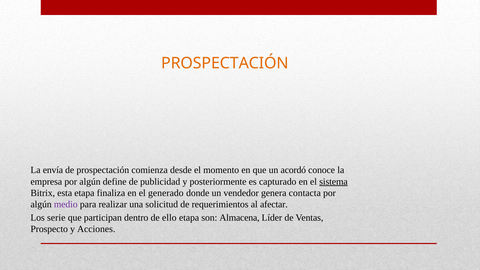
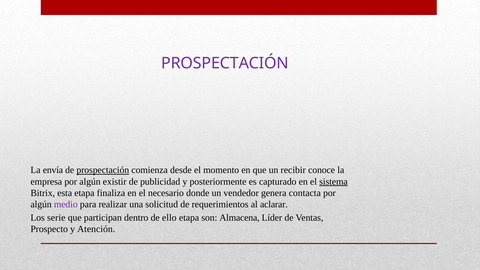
PROSPECTACIÓN colour: orange -> purple (225, 63)
prospectación underline: none -> present (103, 170)
acordó: acordó -> recibir (293, 170)
define: define -> existir (115, 182)
generado: generado -> necesario (166, 193)
afectar: afectar -> aclarar (274, 204)
Acciones: Acciones -> Atención (96, 229)
